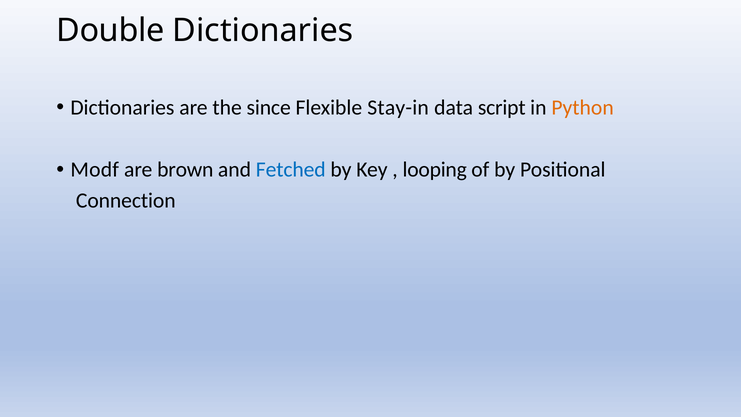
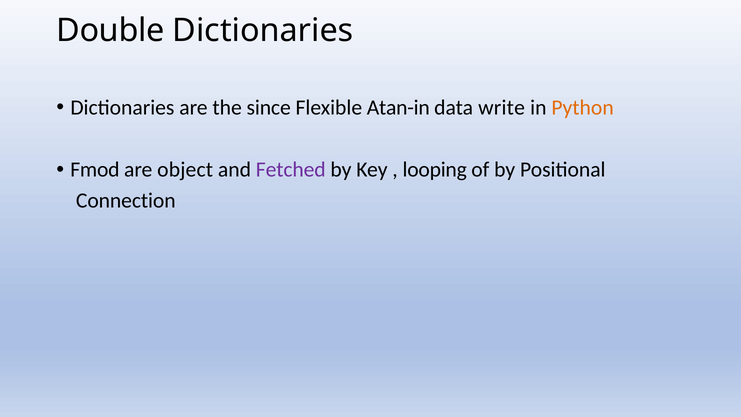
Stay-in: Stay-in -> Atan-in (398, 108)
script: script -> write (502, 108)
Modf: Modf -> Fmod (95, 170)
brown: brown -> object (185, 170)
Fetched colour: blue -> purple (291, 170)
